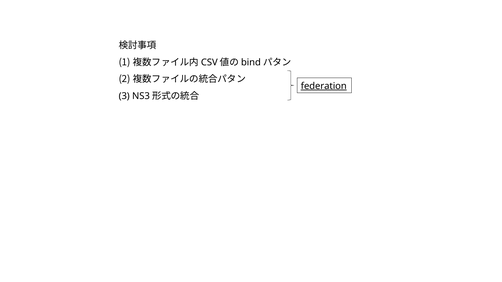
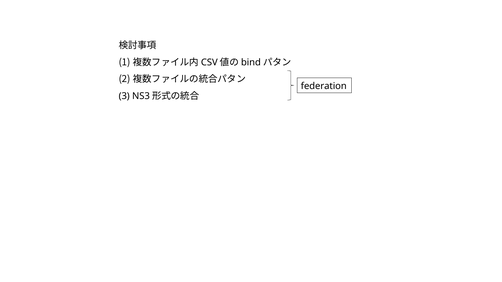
federation underline: present -> none (324, 86)
